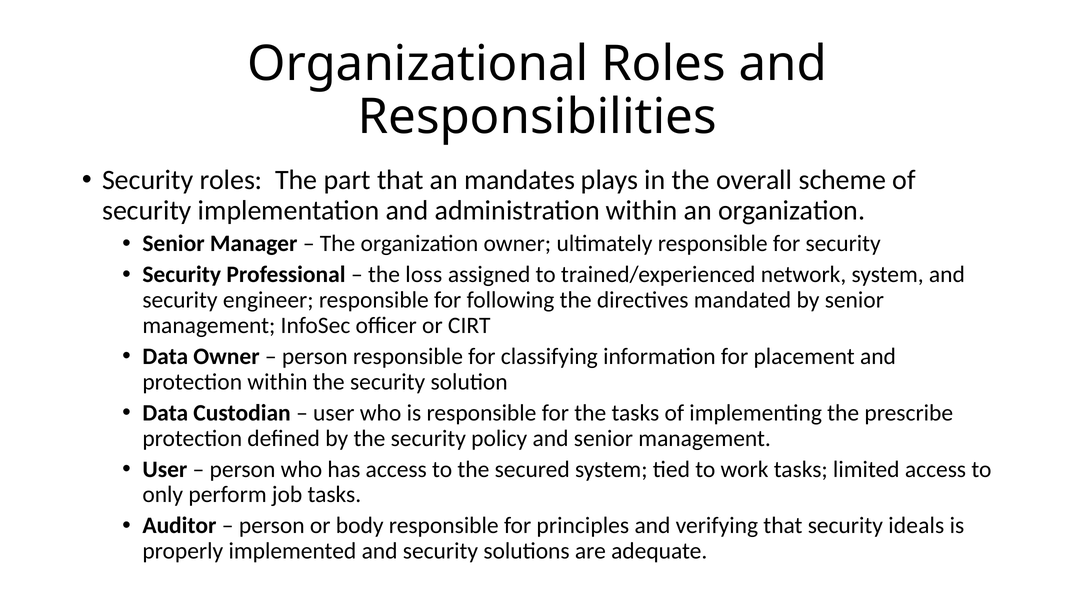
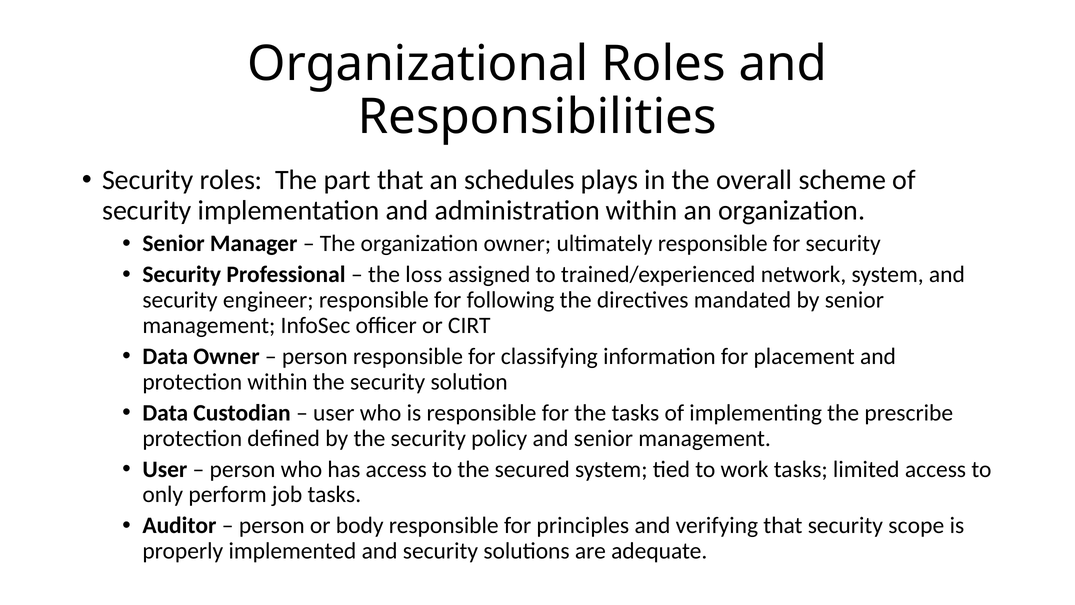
mandates: mandates -> schedules (520, 180)
ideals: ideals -> scope (916, 525)
